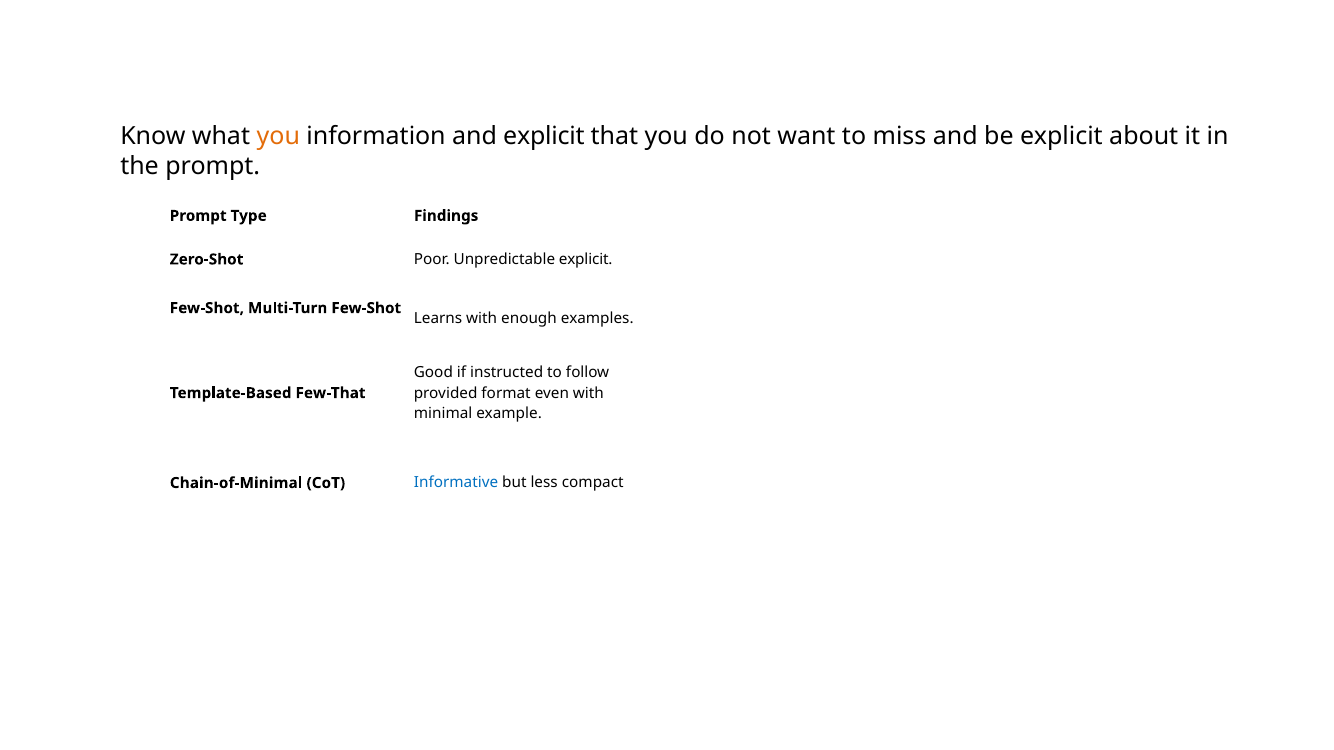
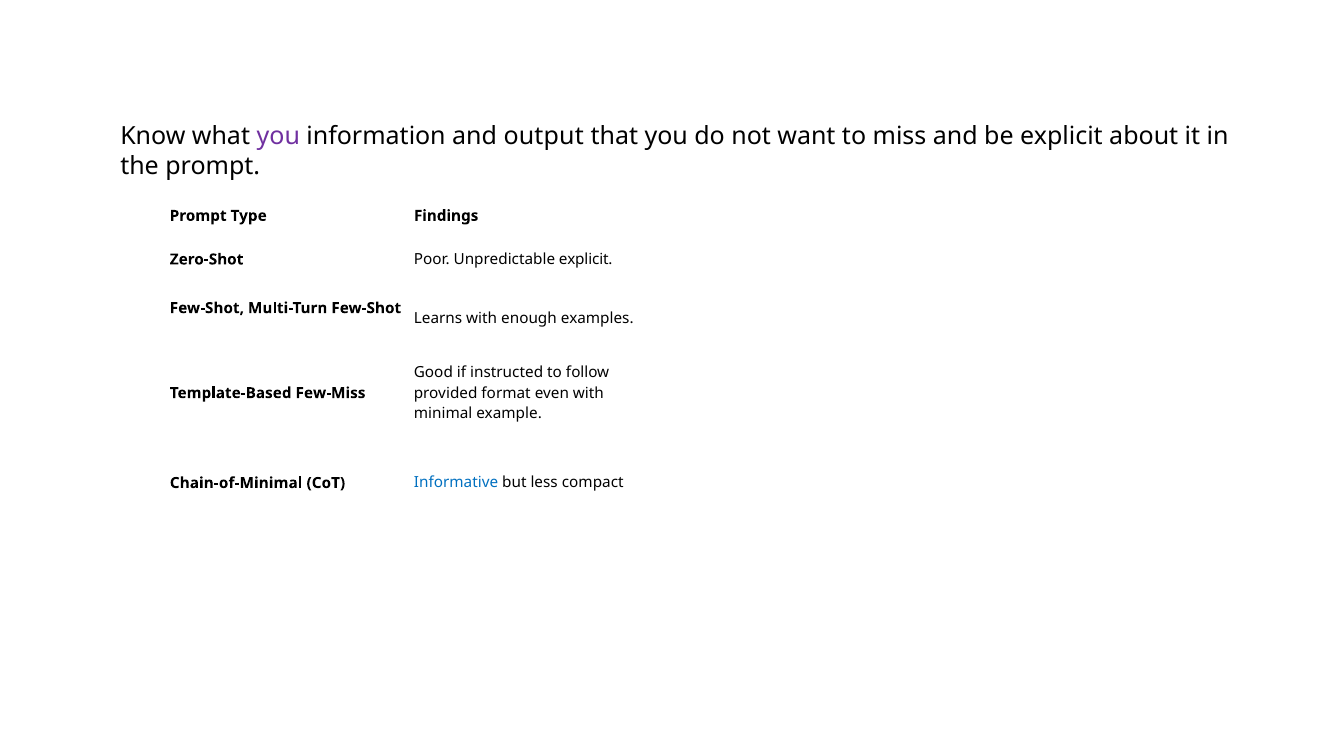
you colour: orange -> purple (278, 136)
and explicit: explicit -> output (544, 136)
Few-That: Few-That -> Few-Miss (330, 393)
